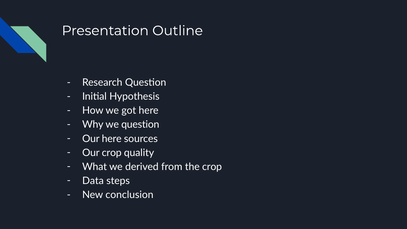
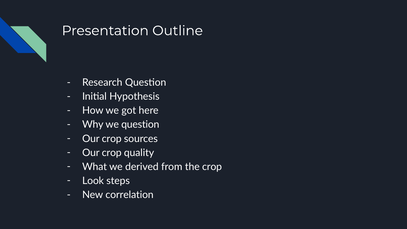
here: here -> crop (112, 139)
Data: Data -> Look (93, 181)
conclusion: conclusion -> correlation (130, 195)
